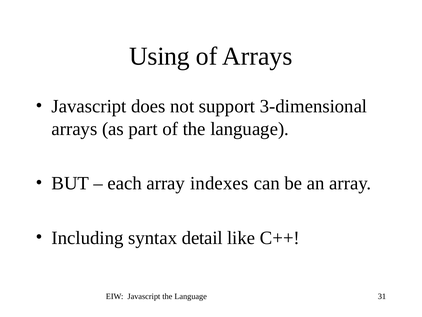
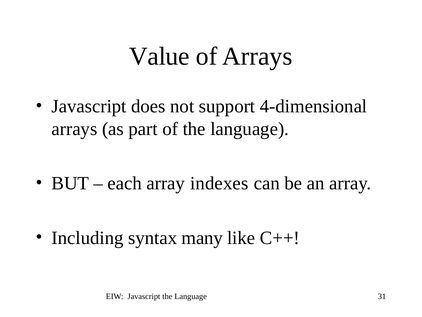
Using: Using -> Value (159, 56)
3-dimensional: 3-dimensional -> 4-dimensional (314, 106)
detail: detail -> many (202, 237)
